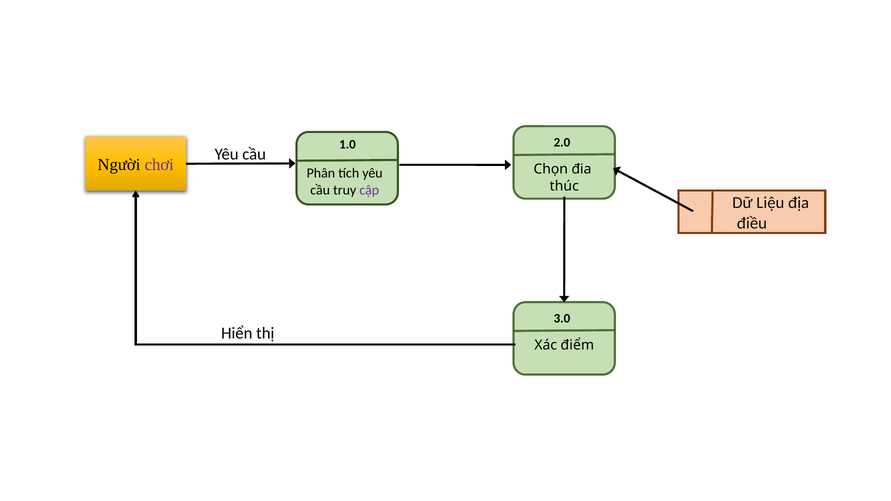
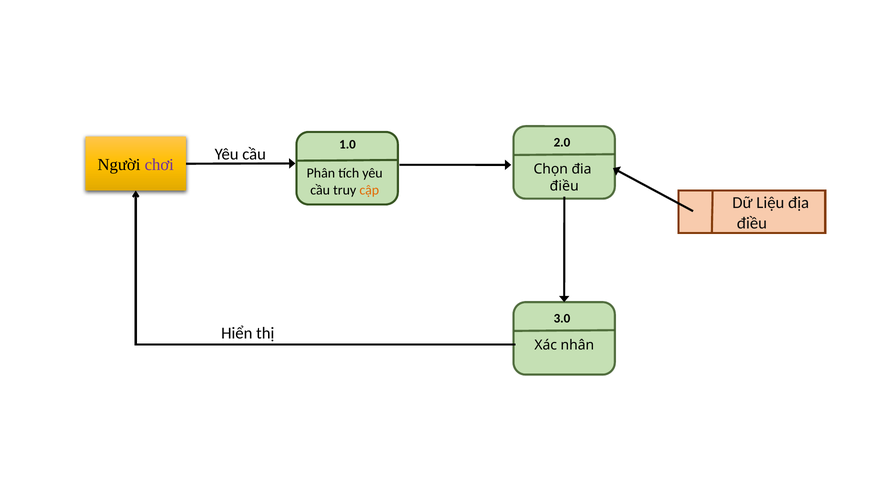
thúc: thúc -> điều (564, 186)
cập colour: purple -> orange (369, 190)
điểm: điểm -> nhân (577, 345)
